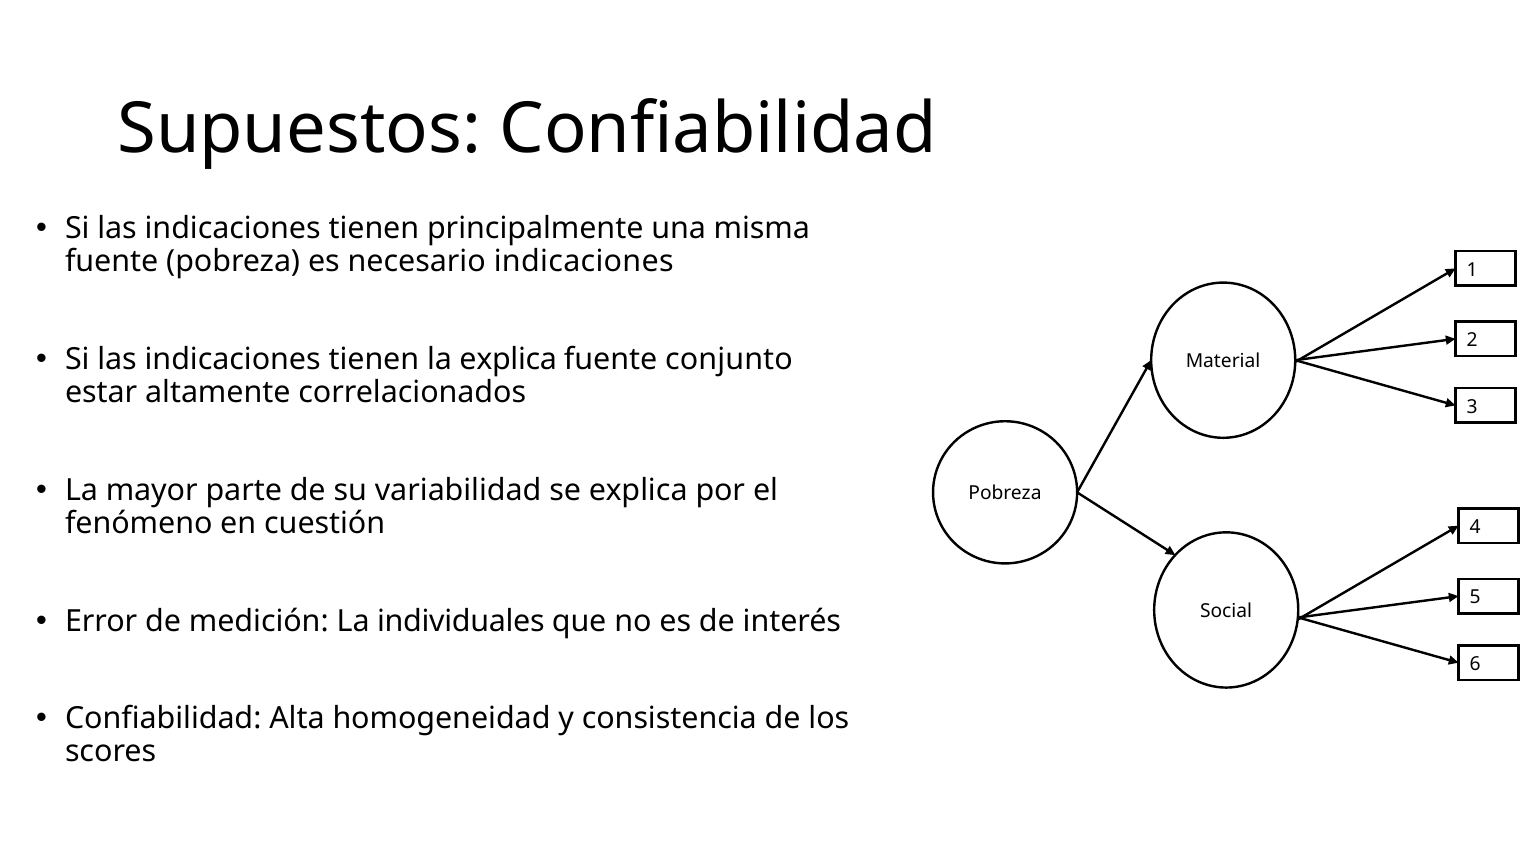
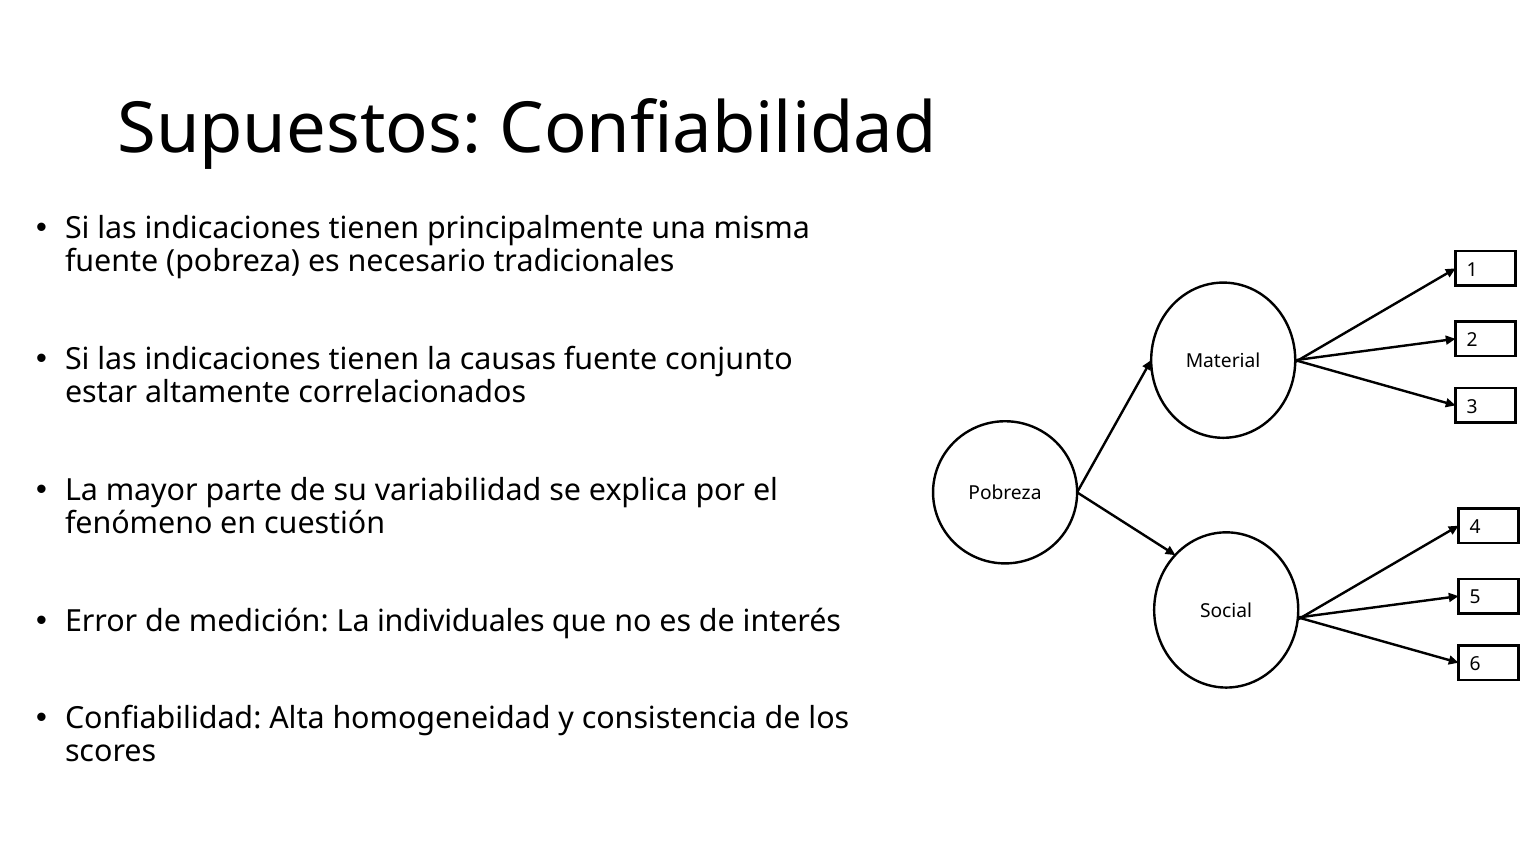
necesario indicaciones: indicaciones -> tradicionales (584, 262)
la explica: explica -> causas (508, 360)
